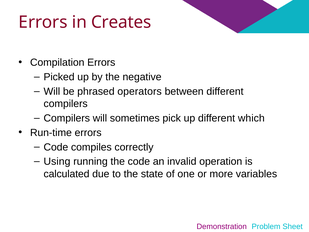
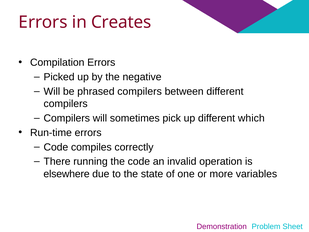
phrased operators: operators -> compilers (140, 91)
Using: Using -> There (57, 161)
calculated: calculated -> elsewhere (67, 174)
